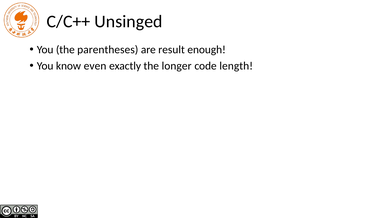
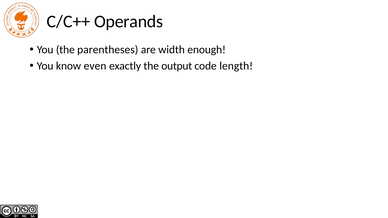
Unsinged: Unsinged -> Operands (129, 22)
result: result -> width (172, 50)
longer: longer -> output (177, 66)
